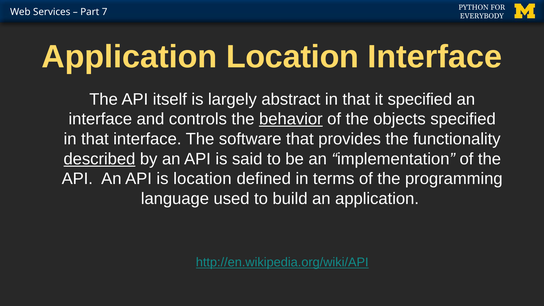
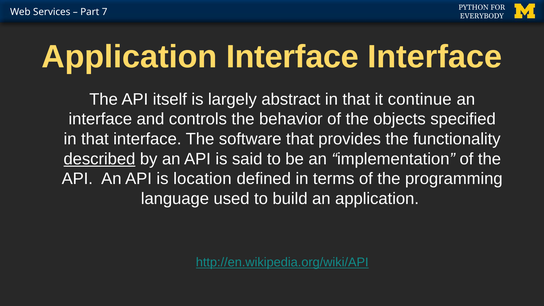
Application Location: Location -> Interface (292, 57)
it specified: specified -> continue (420, 99)
behavior underline: present -> none (291, 119)
